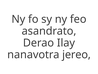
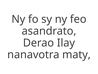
jereo: jereo -> maty (76, 54)
